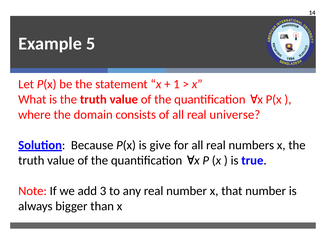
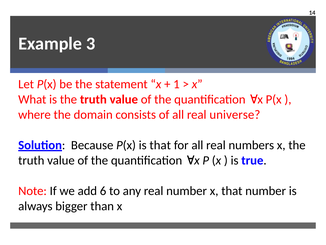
5: 5 -> 3 (91, 44)
is give: give -> that (160, 145)
3: 3 -> 6 (103, 191)
